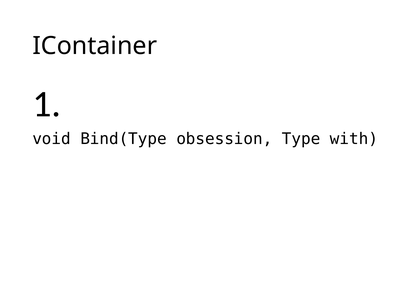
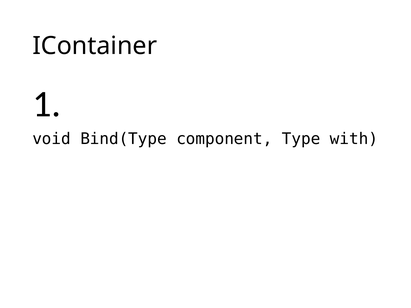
obsession: obsession -> component (224, 139)
